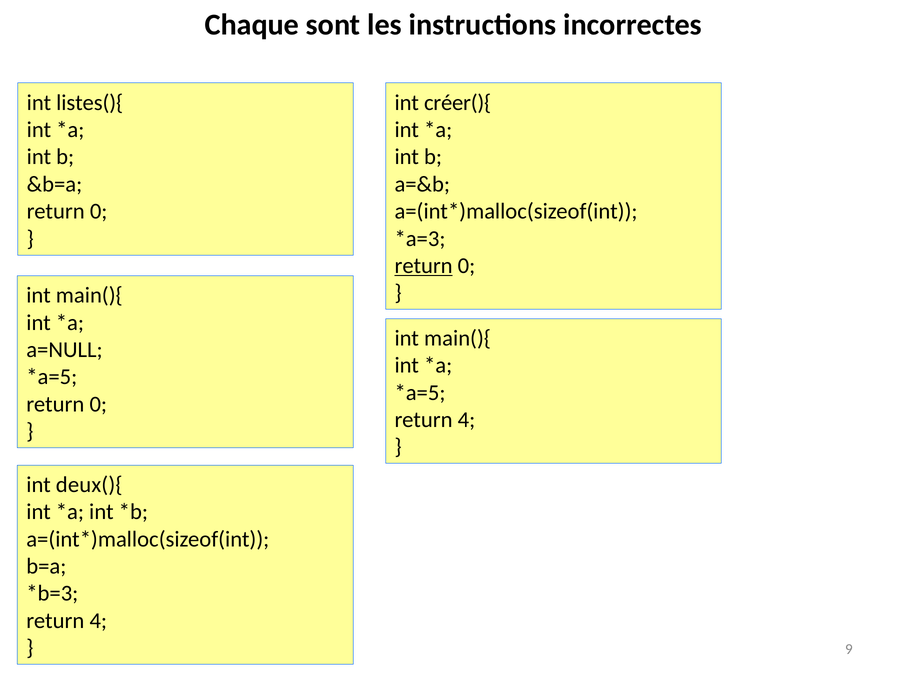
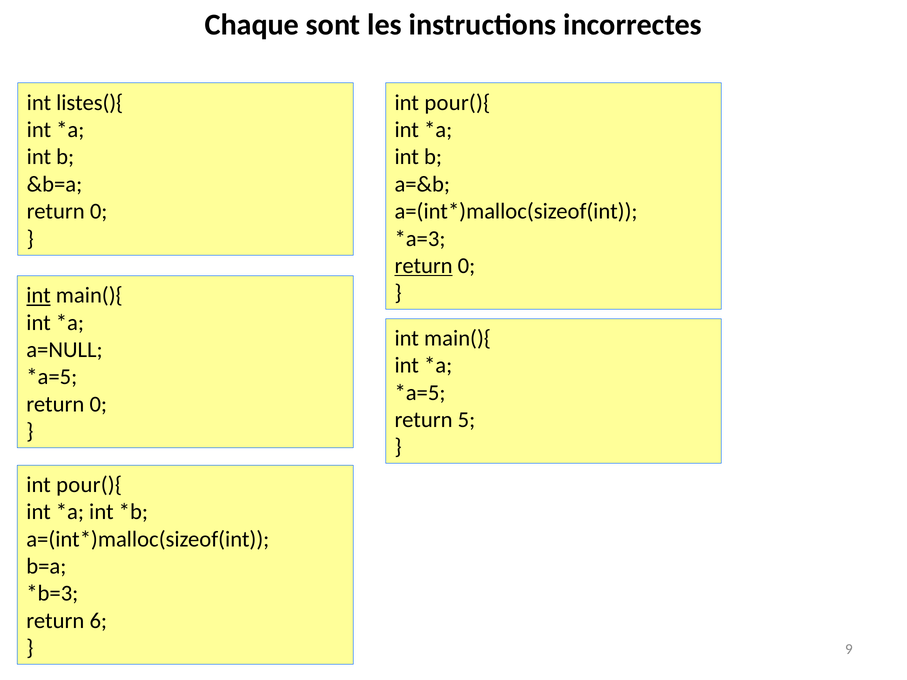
créer(){: créer(){ -> pour(){ (457, 103)
int underline: none -> present (39, 295)
4: 4 -> 5 (466, 420)
deux(){: deux(){ -> pour(){ (89, 485)
4: 4 -> 6 (98, 621)
